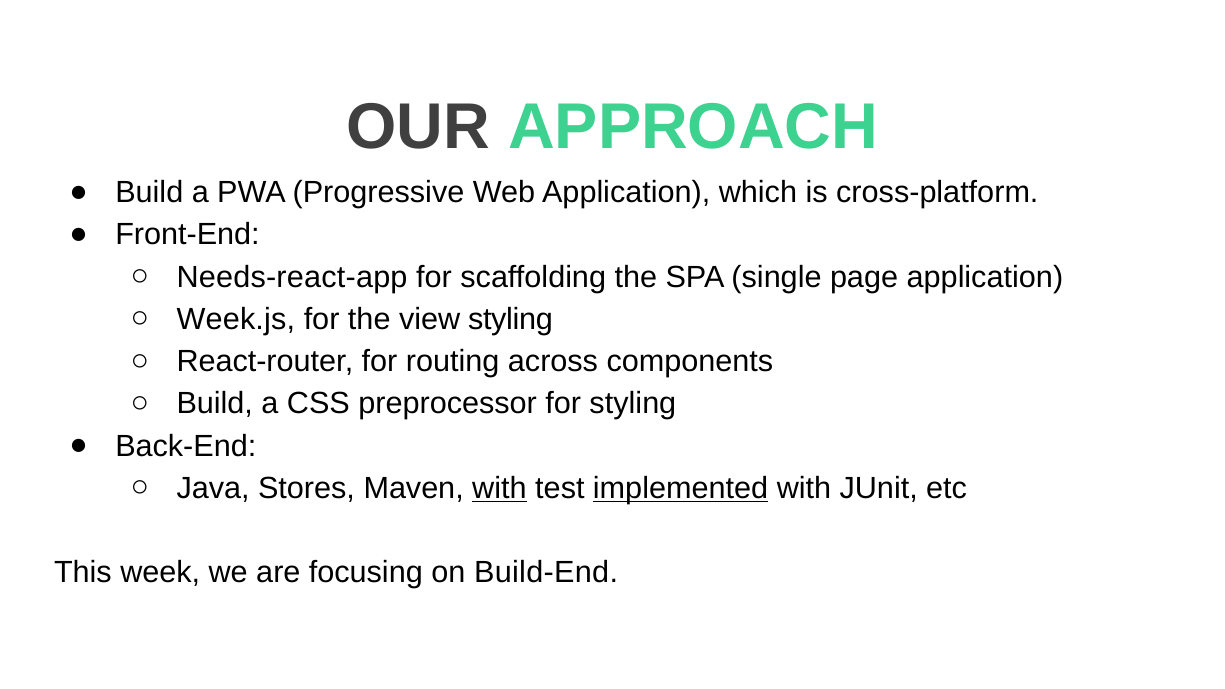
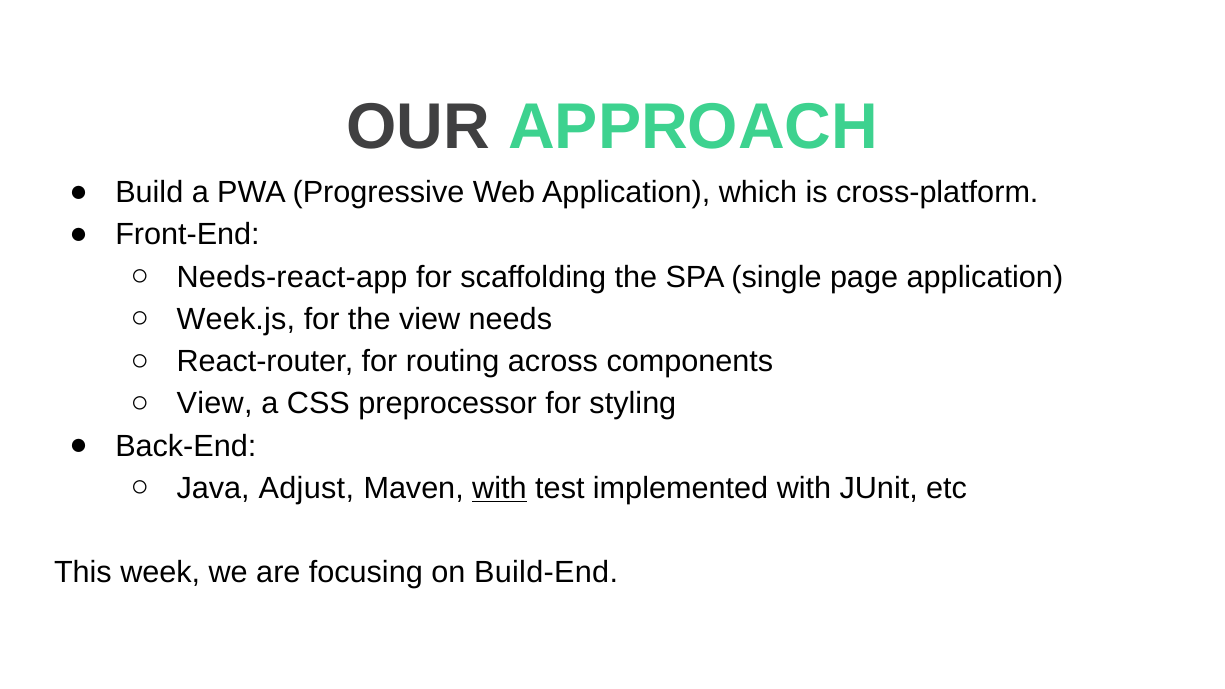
view styling: styling -> needs (510, 319)
Build: Build -> View (215, 404)
Stores: Stores -> Adjust (306, 488)
implemented underline: present -> none (681, 488)
